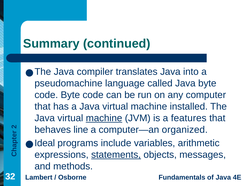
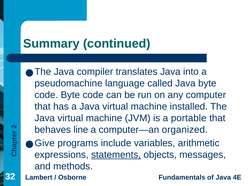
machine underline: present -> none (104, 118)
features: features -> portable (189, 118)
Ideal: Ideal -> Give (45, 143)
